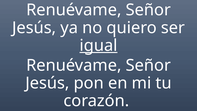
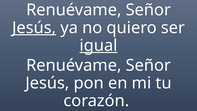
Jesús underline: none -> present (34, 28)
